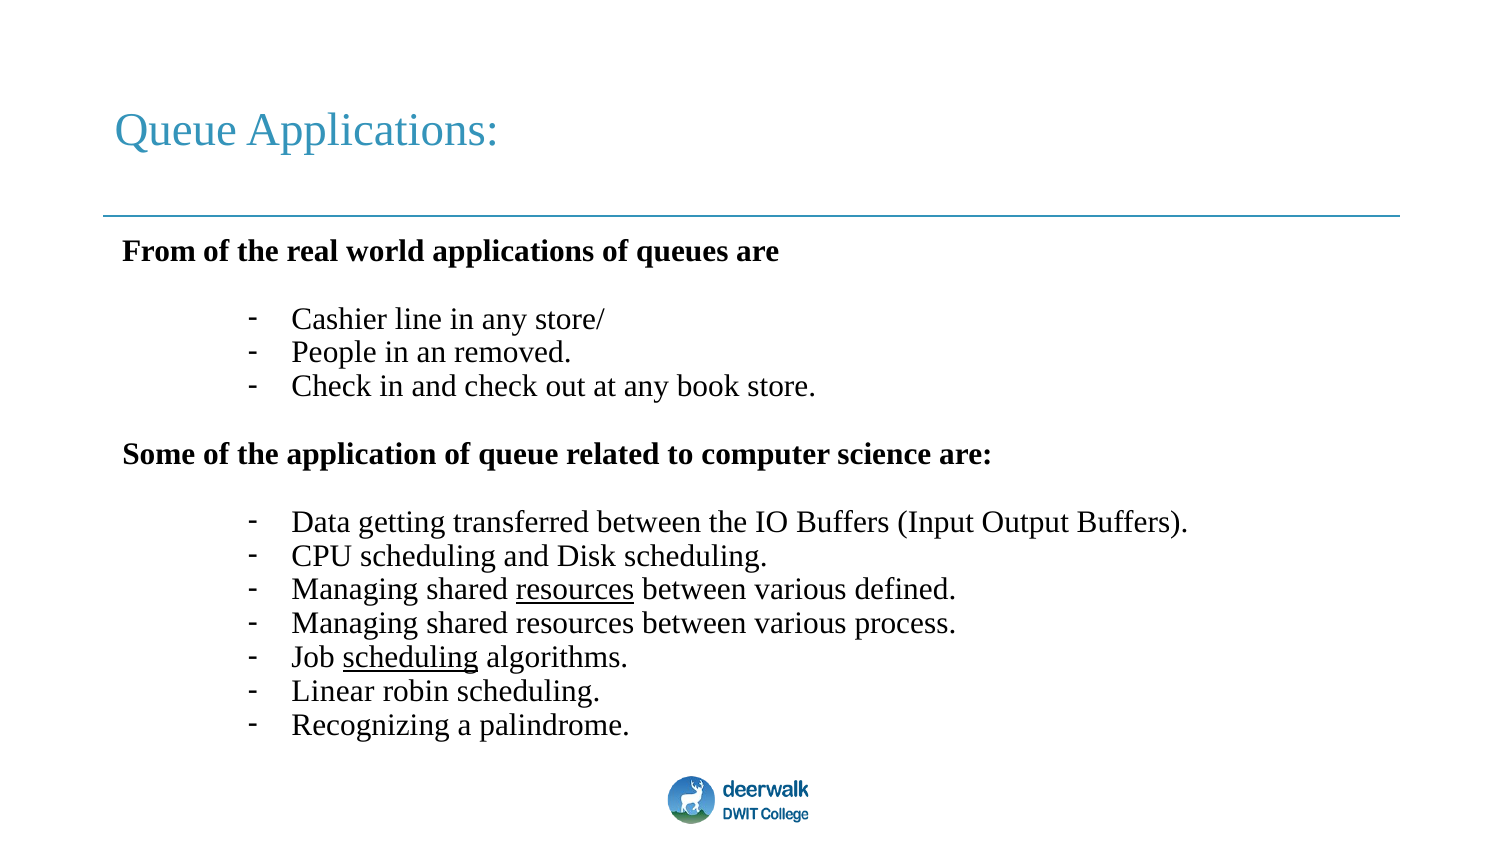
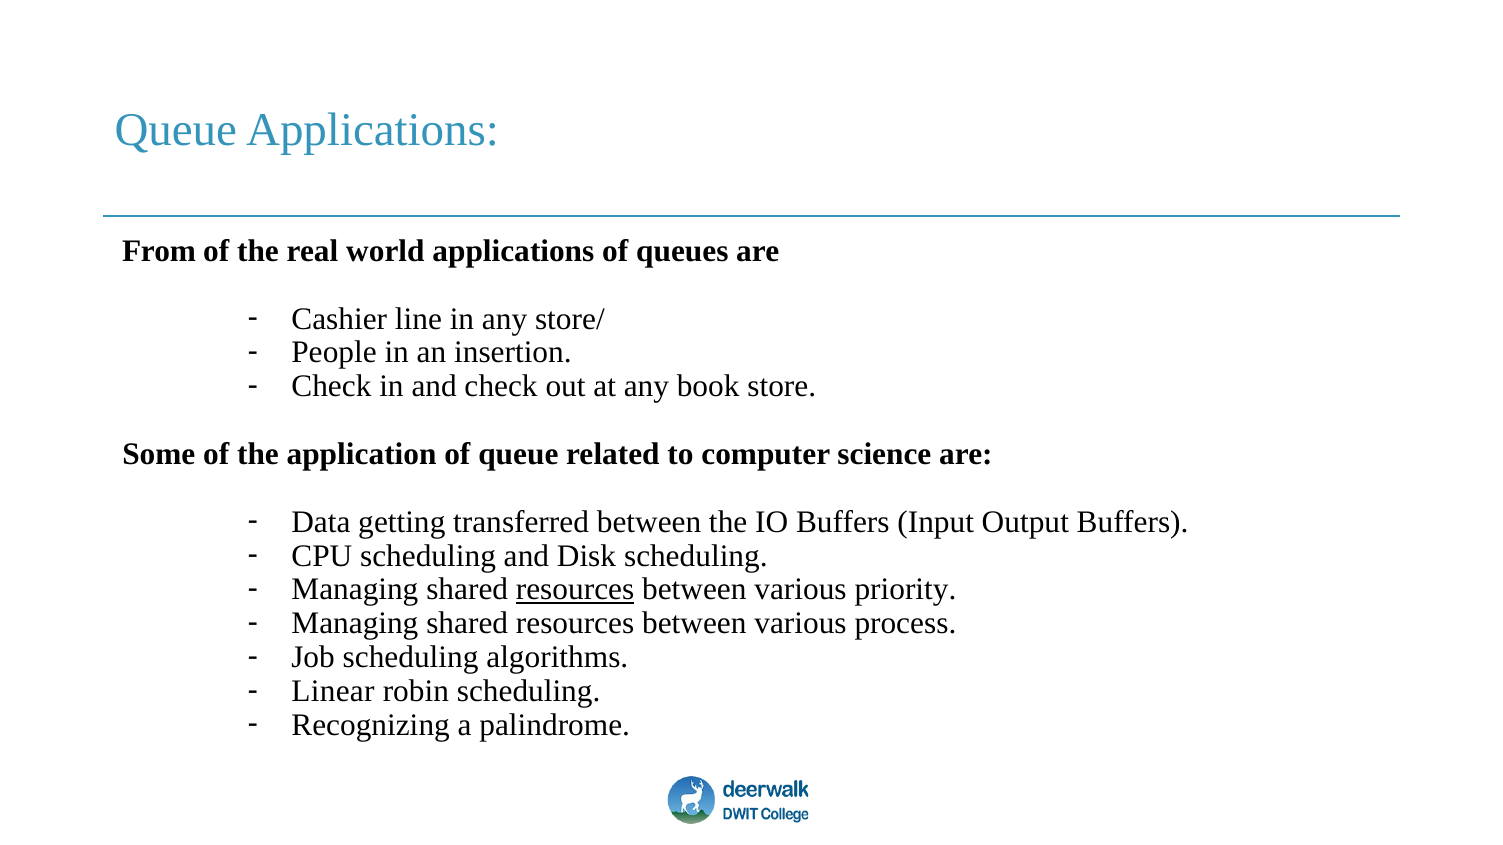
removed: removed -> insertion (513, 353)
defined: defined -> priority (905, 590)
scheduling underline: present -> none (411, 658)
